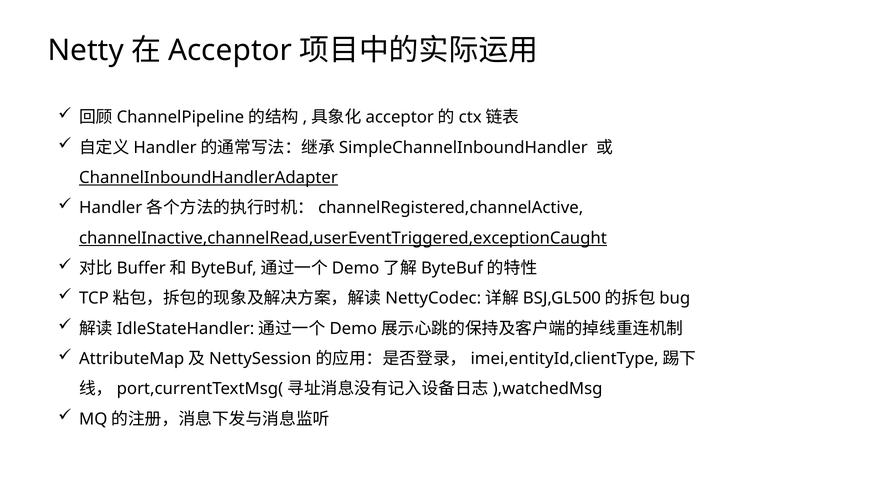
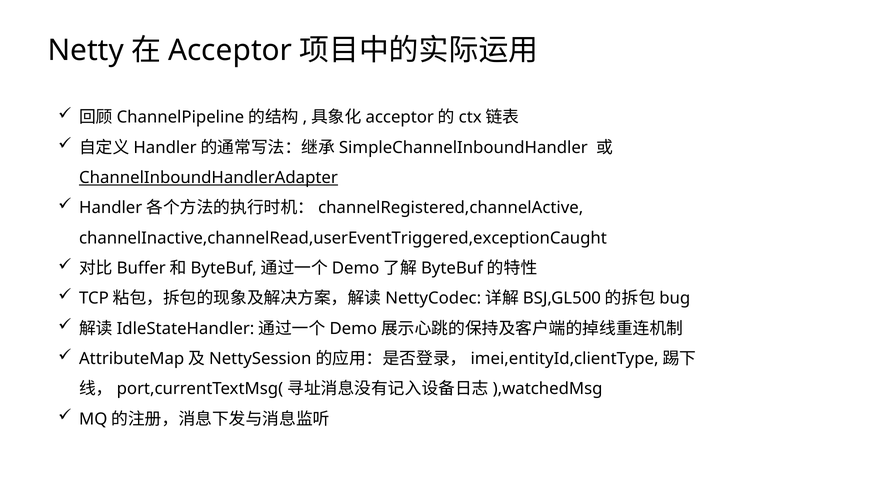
channelInactive,channelRead,userEventTriggered,exceptionCaught underline: present -> none (343, 238)
